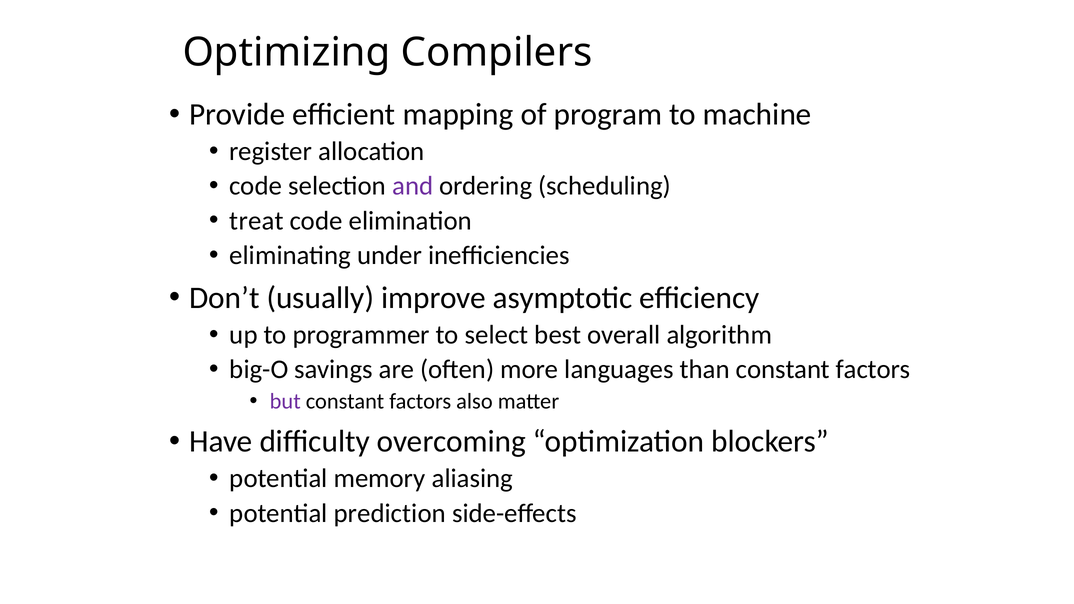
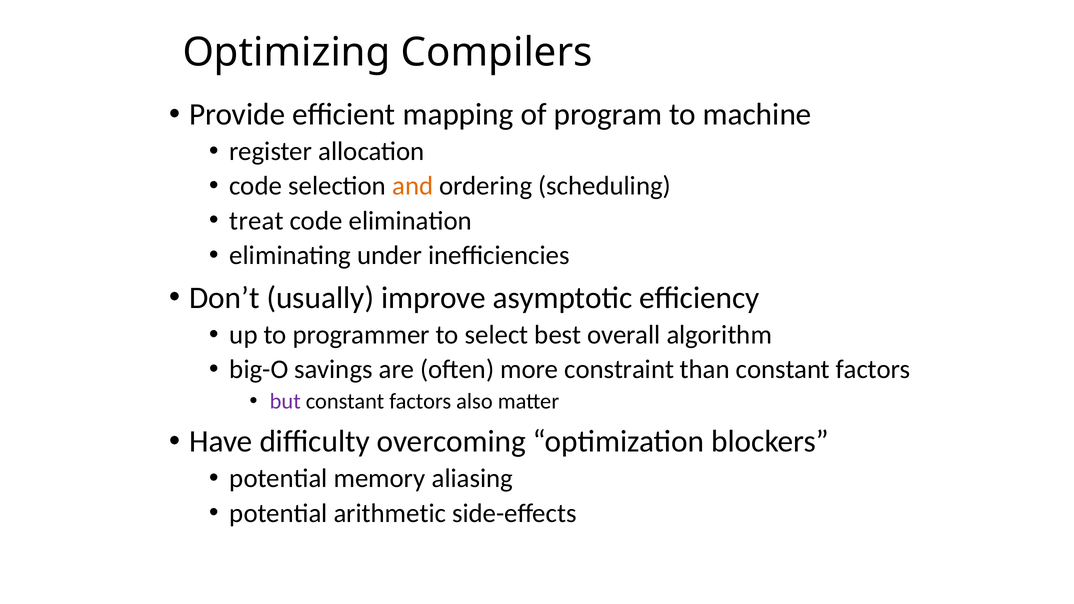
and colour: purple -> orange (413, 186)
languages: languages -> constraint (619, 369)
prediction: prediction -> arithmetic (390, 513)
